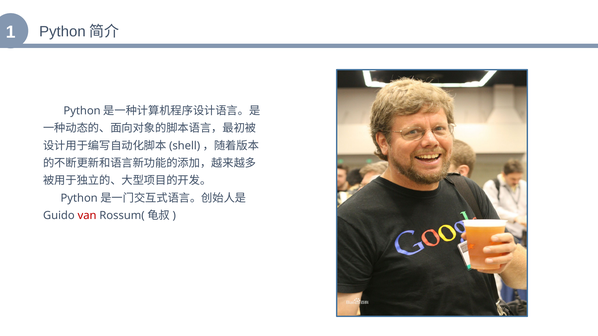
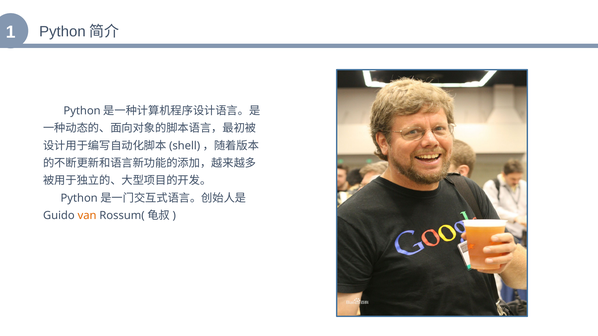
van colour: red -> orange (87, 216)
